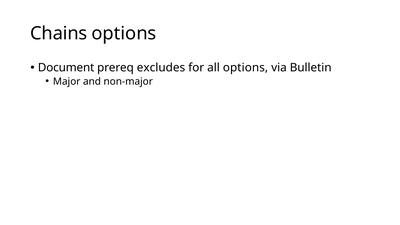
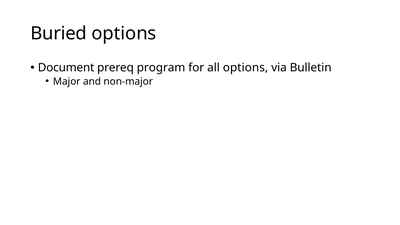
Chains: Chains -> Buried (59, 34)
excludes: excludes -> program (161, 68)
